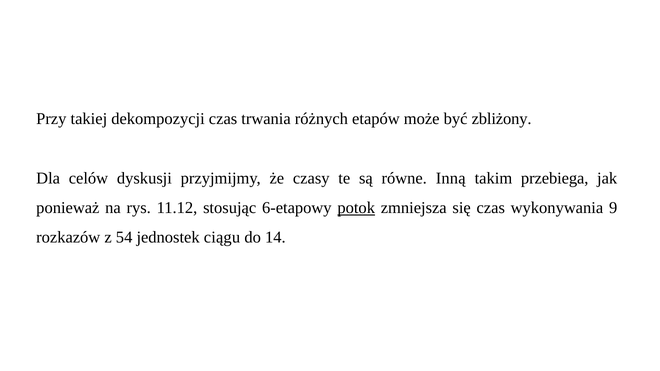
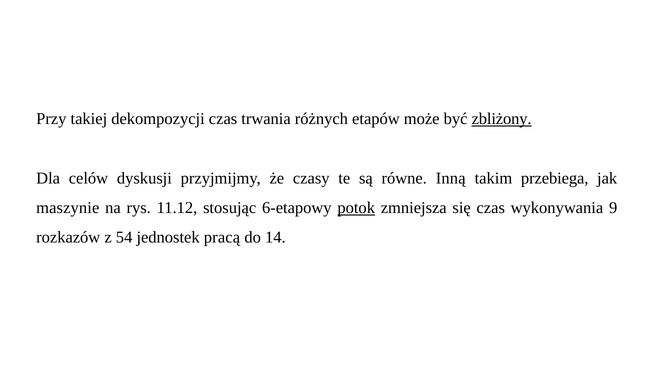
zbliżony underline: none -> present (502, 119)
ponieważ: ponieważ -> maszynie (68, 208)
ciągu: ciągu -> pracą (222, 238)
